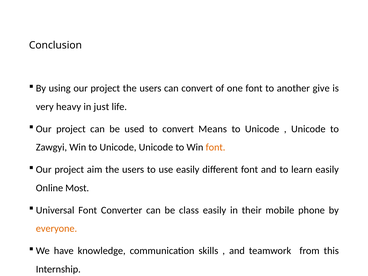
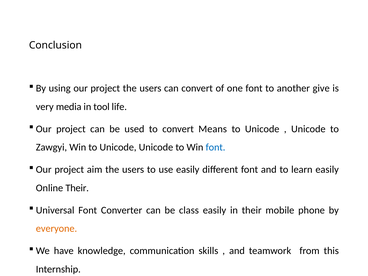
heavy: heavy -> media (69, 107)
just: just -> tool (102, 107)
font colour: orange -> blue (215, 147)
Online Most: Most -> Their (77, 188)
